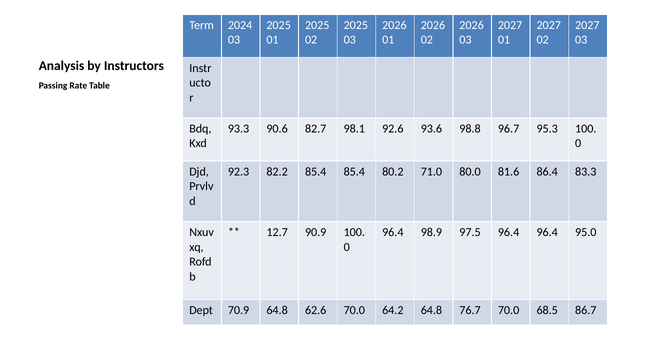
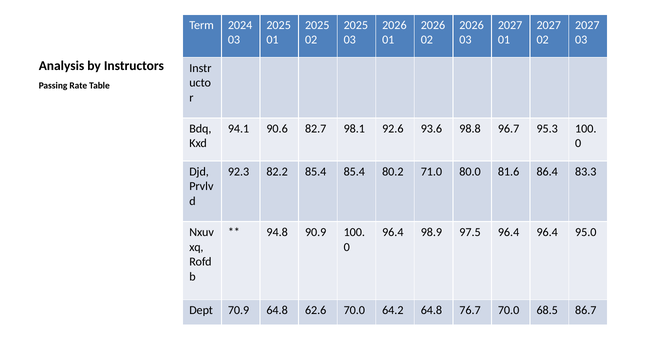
93.3: 93.3 -> 94.1 (239, 128)
12.7: 12.7 -> 94.8 (277, 232)
